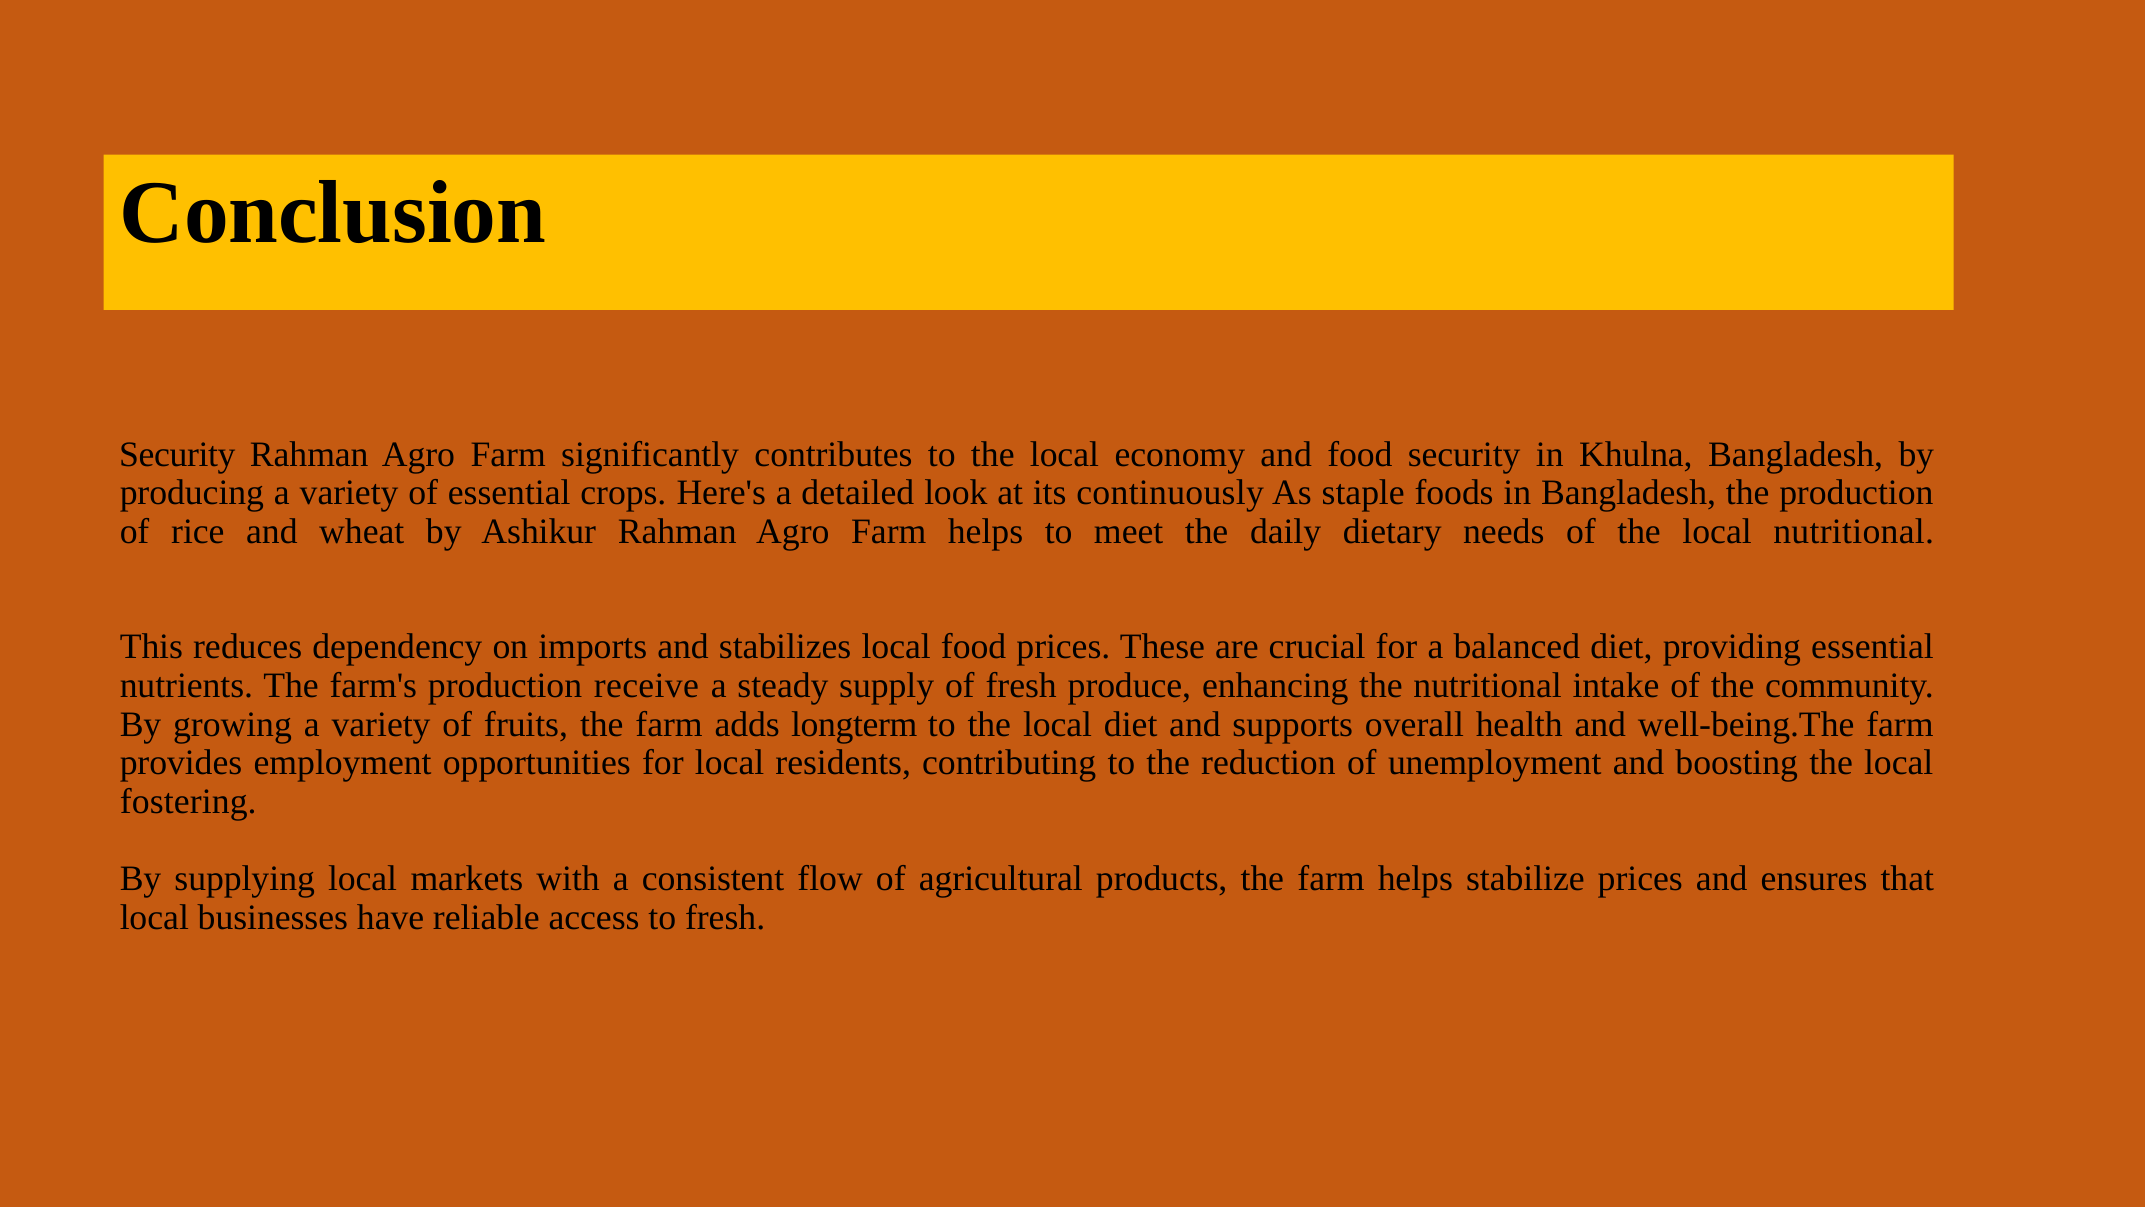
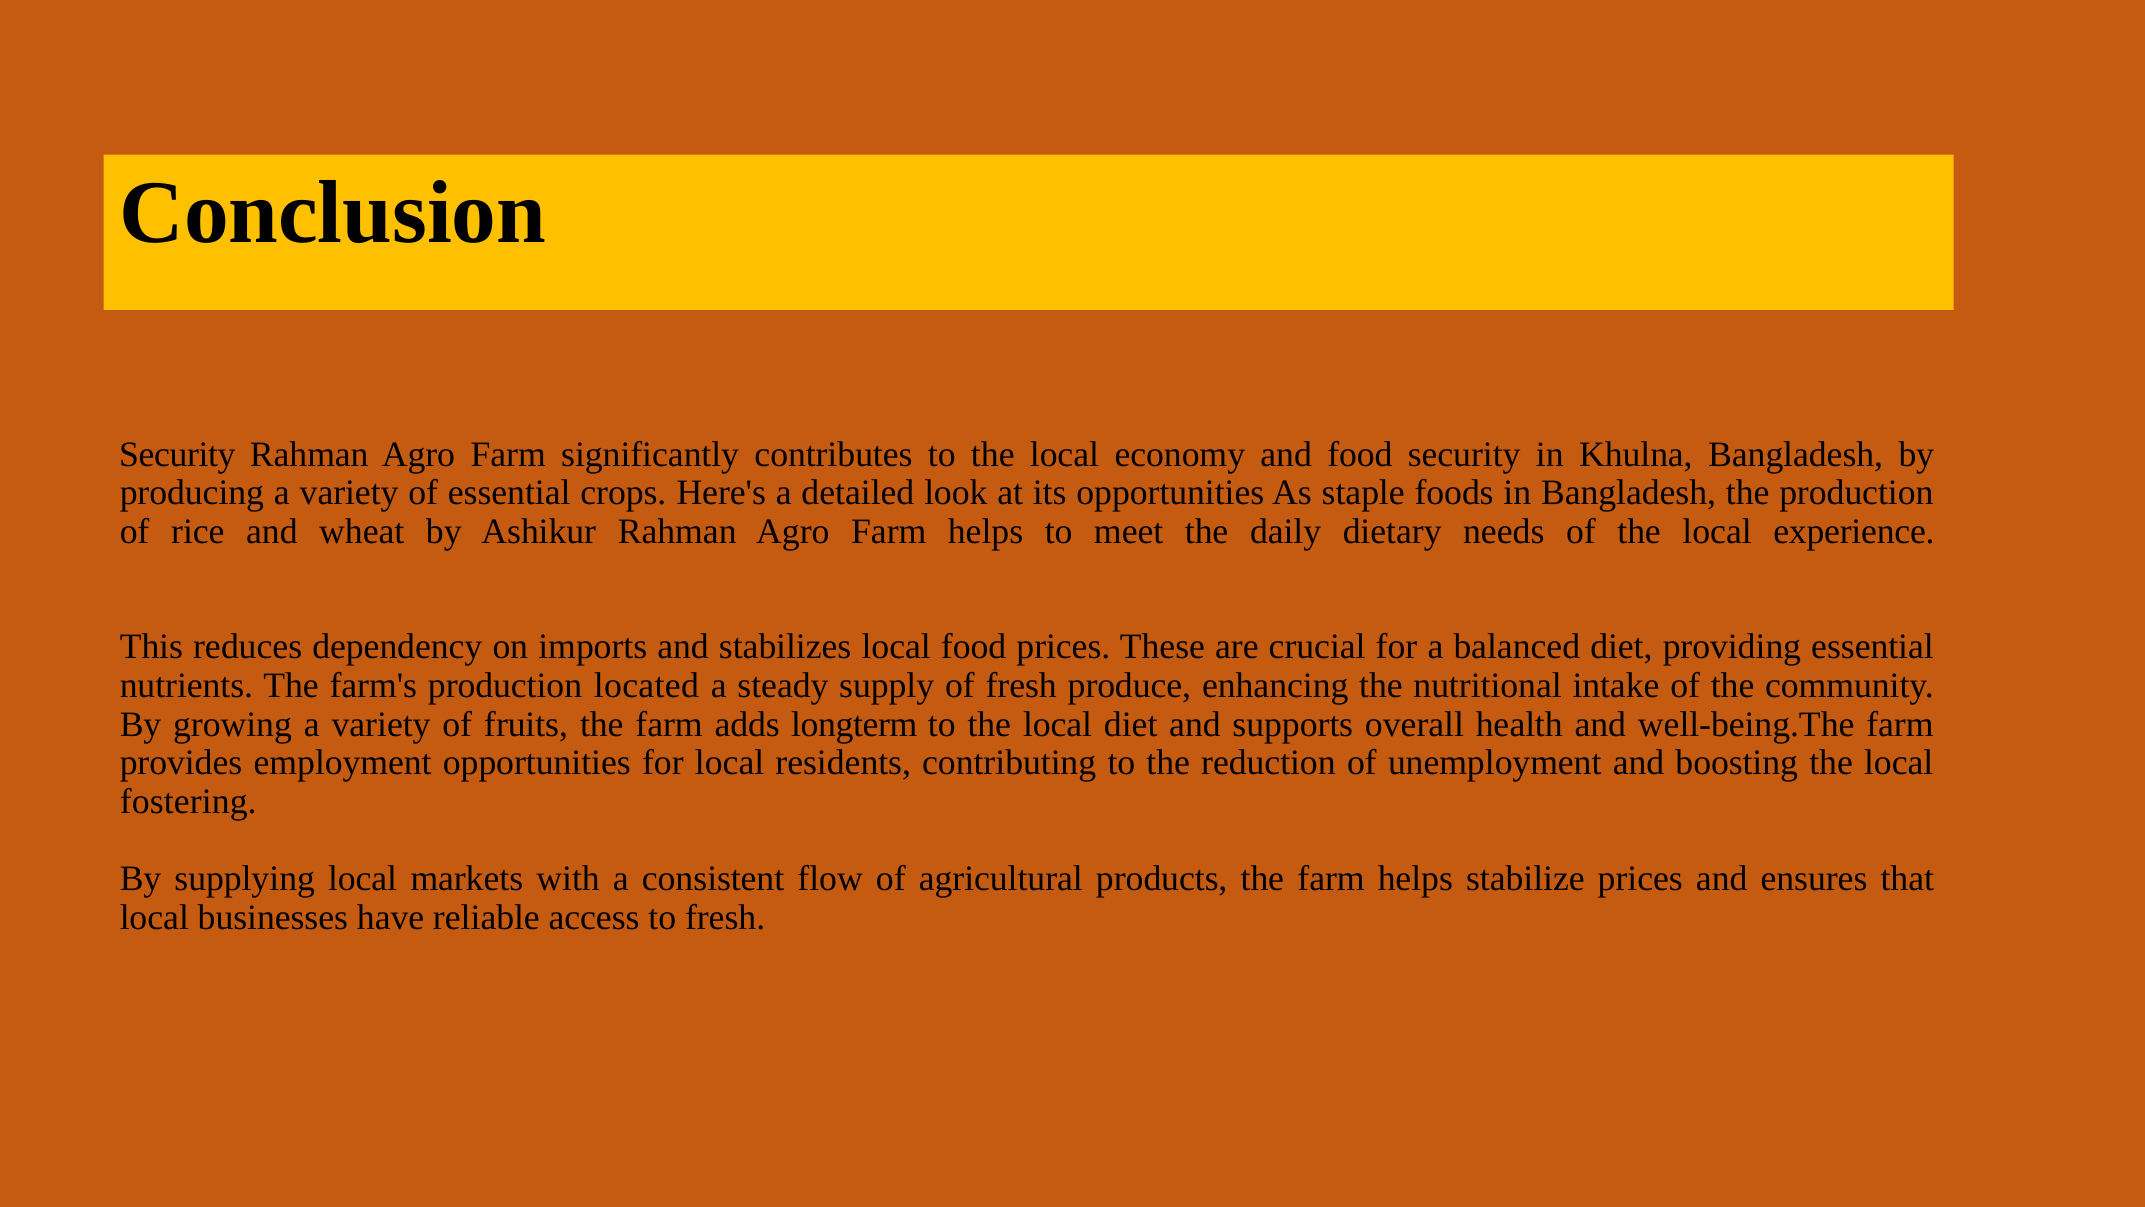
its continuously: continuously -> opportunities (1170, 493)
local nutritional: nutritional -> experience (1854, 531)
receive: receive -> located (646, 685)
